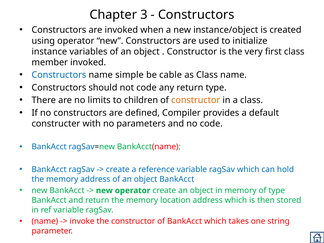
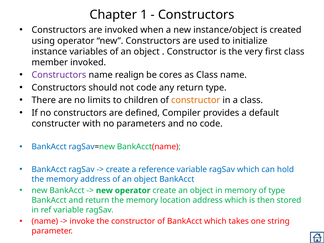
3: 3 -> 1 (144, 15)
Constructors colour: blue -> purple (59, 75)
simple: simple -> realign (130, 75)
cable: cable -> cores (171, 75)
